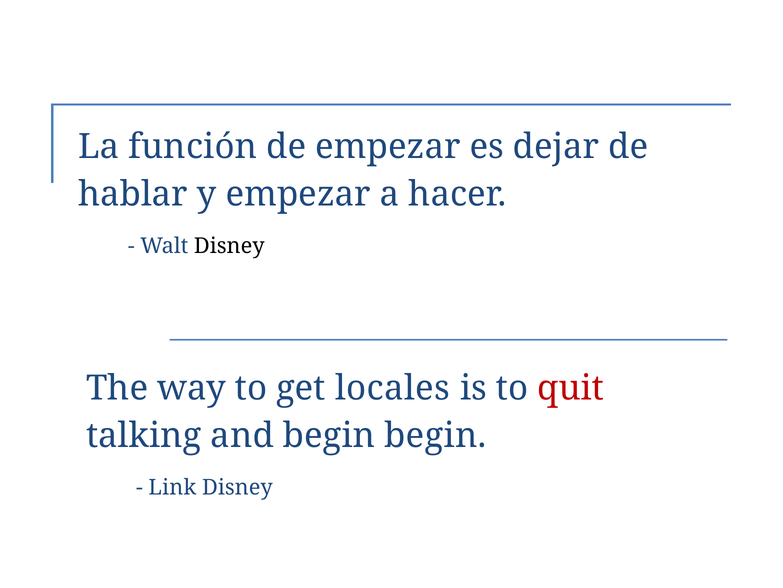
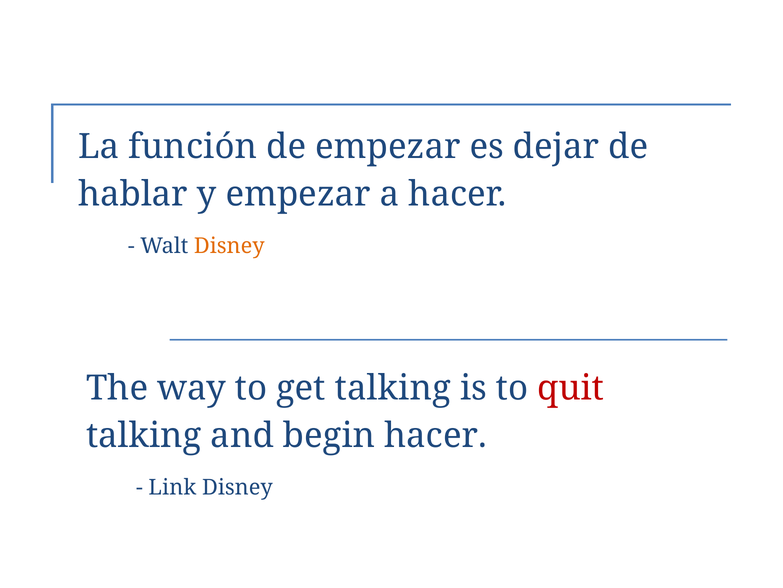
Disney colour: black -> orange (229, 246)
get locales: locales -> talking (393, 388)
begin begin: begin -> hacer (436, 435)
